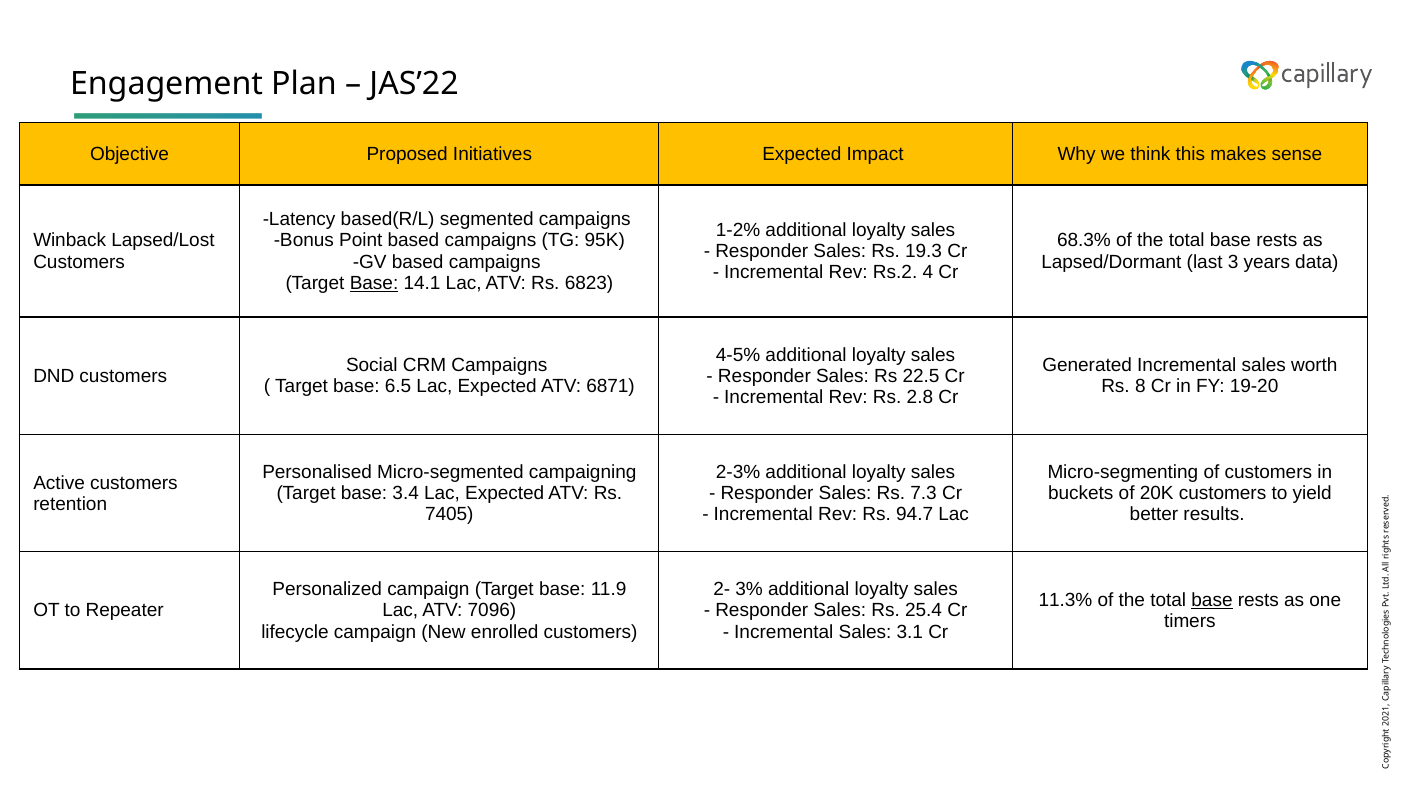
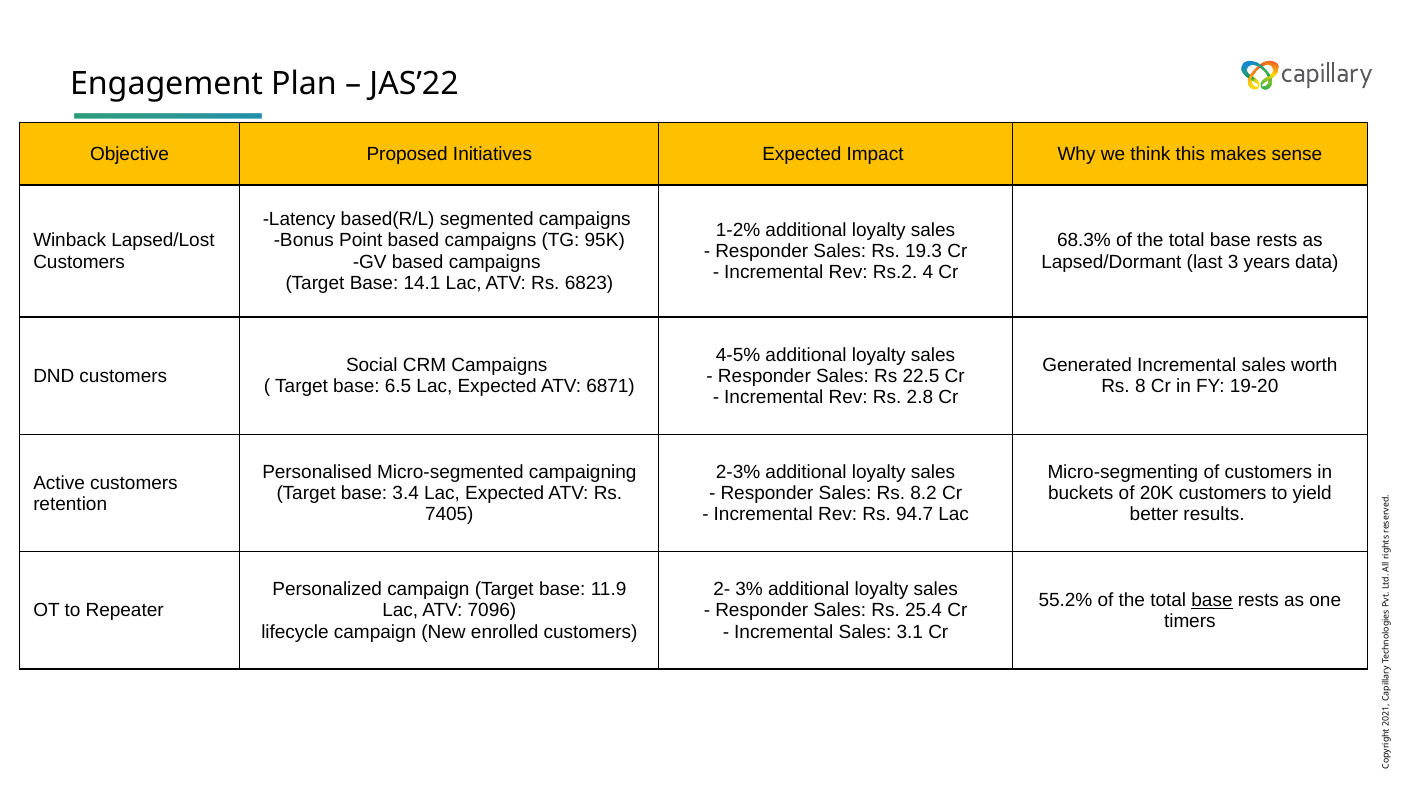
Base underline: present -> none (374, 283)
7.3: 7.3 -> 8.2 (924, 493)
11.3%: 11.3% -> 55.2% (1065, 600)
